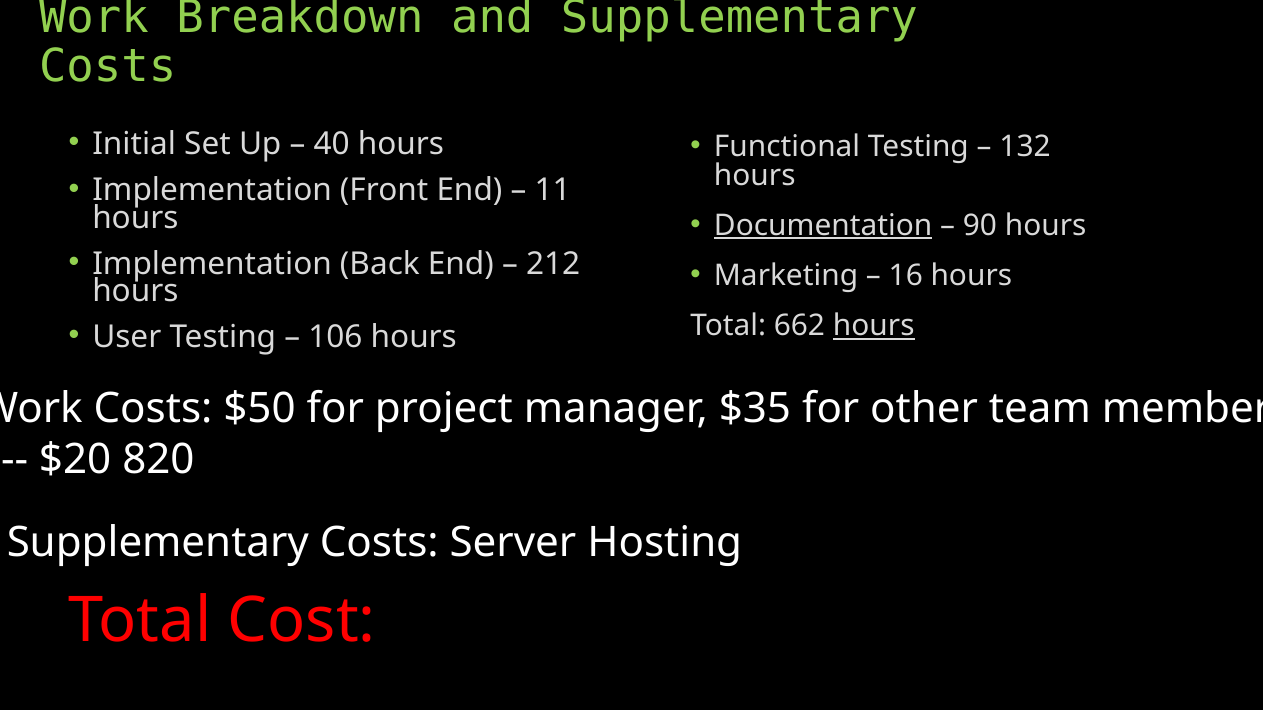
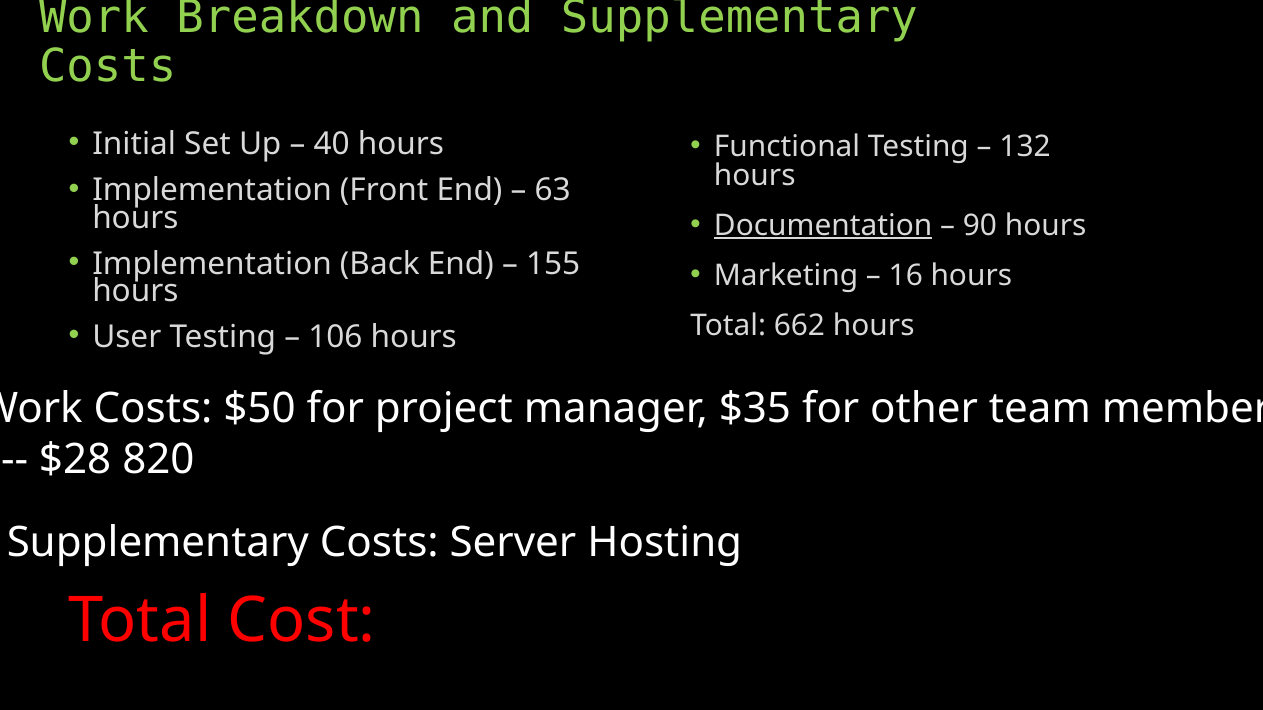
11: 11 -> 63 (553, 191)
212: 212 -> 155 (553, 264)
hours underline: present -> none (874, 326)
$20: $20 -> $28 (75, 460)
